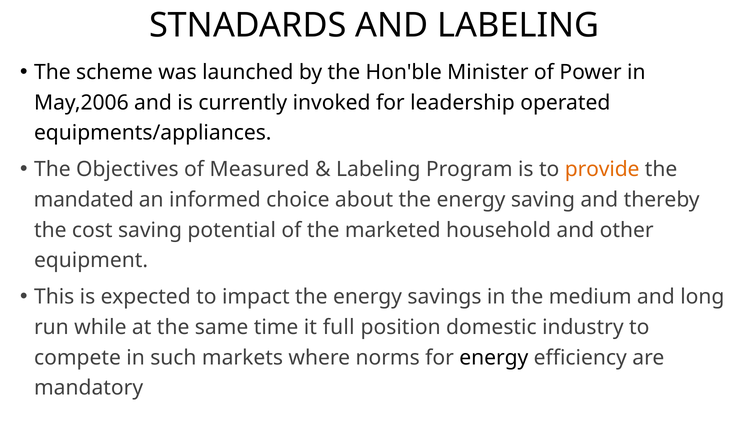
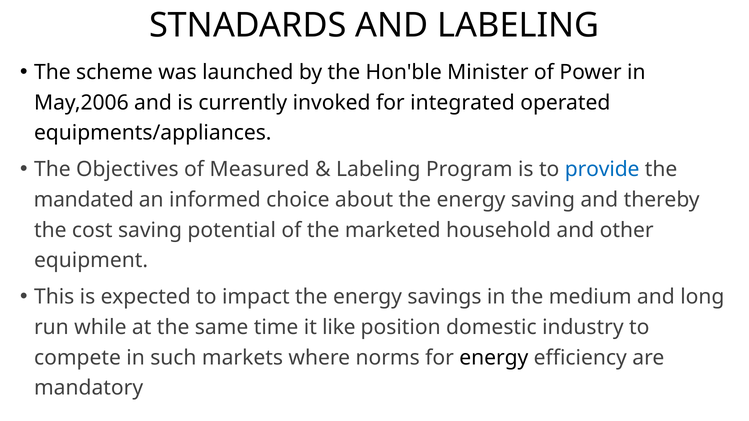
leadership: leadership -> integrated (462, 103)
provide colour: orange -> blue (602, 170)
full: full -> like (339, 328)
